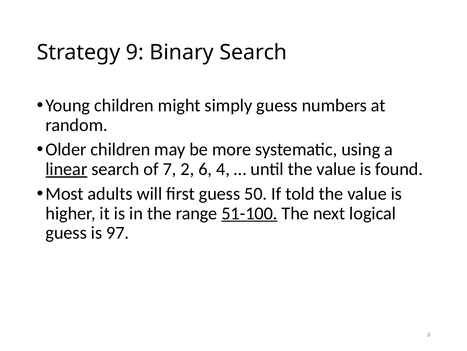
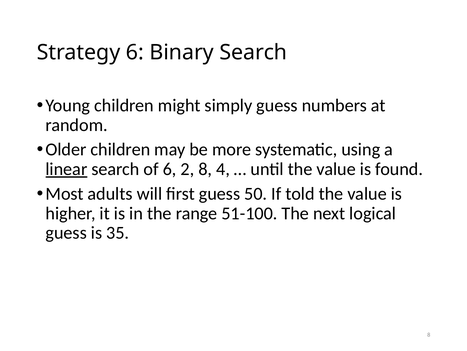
Strategy 9: 9 -> 6 (135, 52)
of 7: 7 -> 6 (170, 169)
2 6: 6 -> 8 (205, 169)
51-100 underline: present -> none (249, 213)
97: 97 -> 35 (118, 232)
